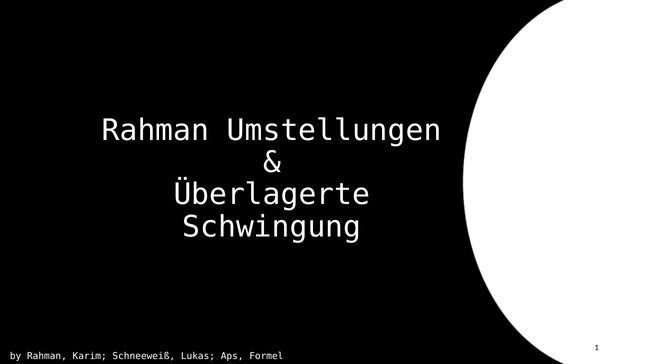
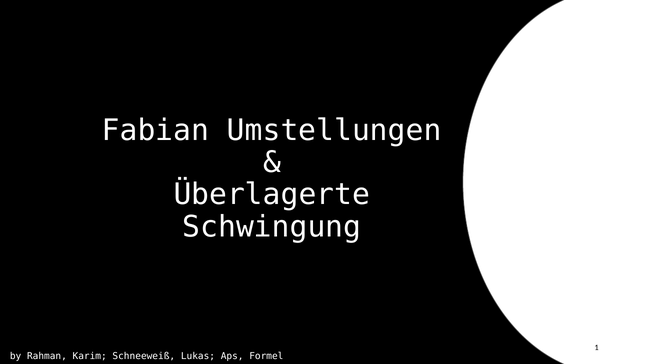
Rahman: Rahman -> Fabian (155, 131)
